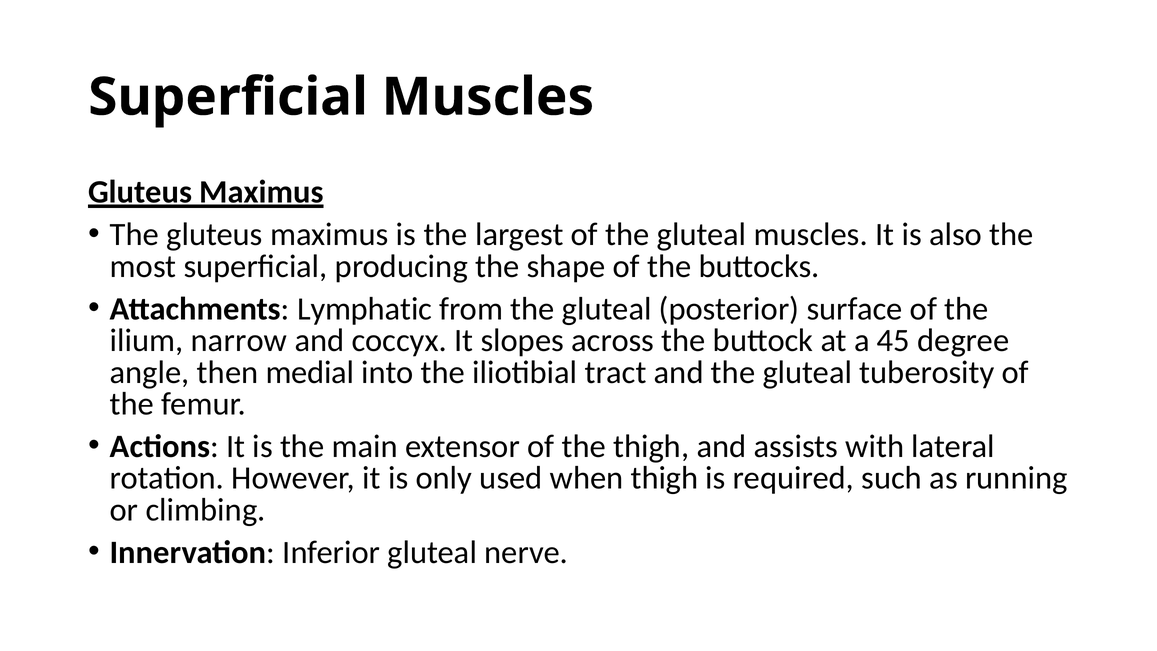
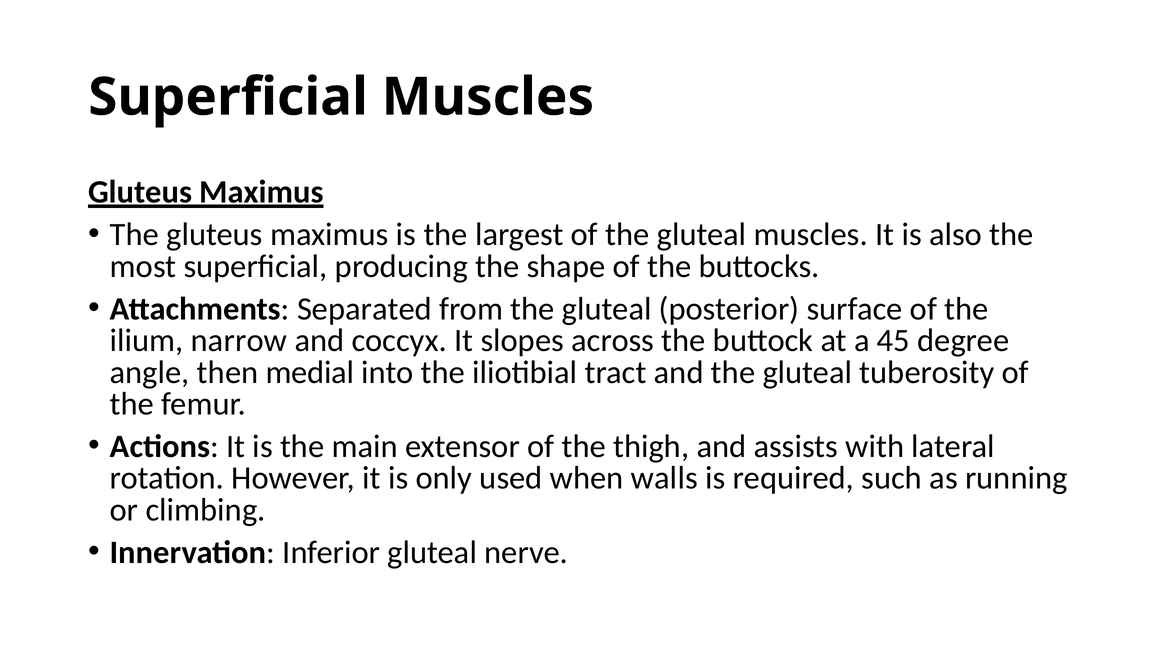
Lymphatic: Lymphatic -> Separated (364, 309)
when thigh: thigh -> walls (664, 478)
